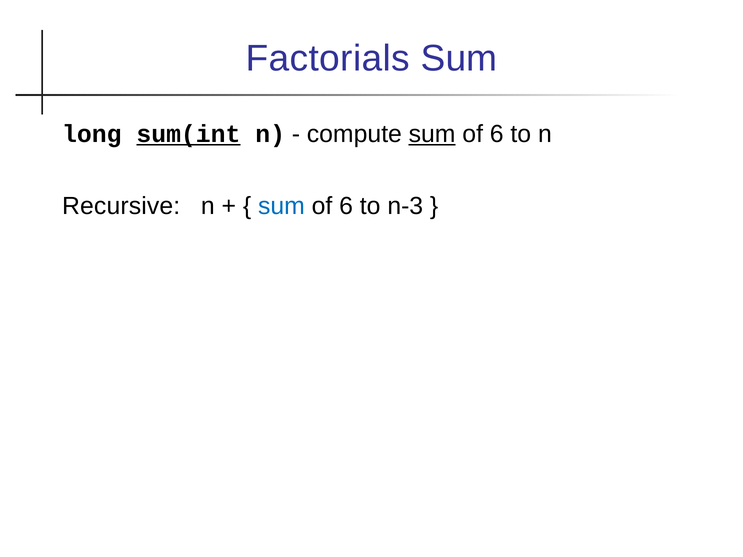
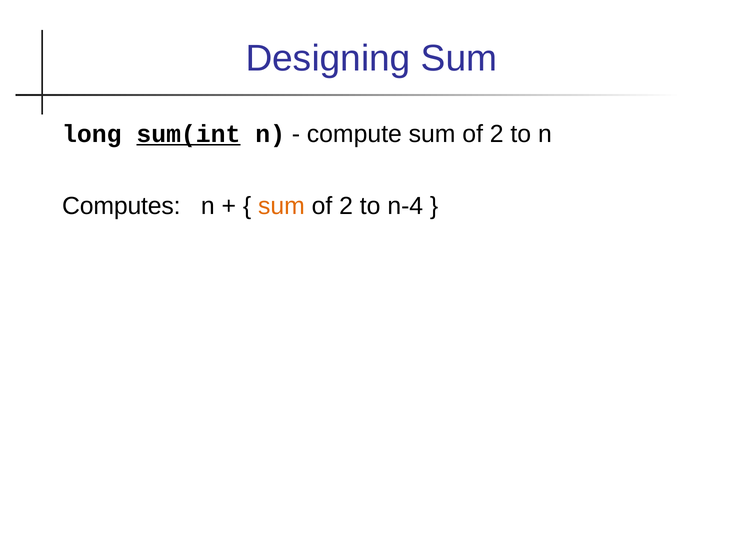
Factorials: Factorials -> Designing (328, 59)
sum underline: present -> none (432, 134)
6: 6 -> 2 (497, 134)
Recursive: Recursive -> Computes (121, 206)
sum colour: blue -> orange (281, 206)
6: 6 -> 2 (346, 206)
n-3: n-3 -> n-4 (405, 206)
